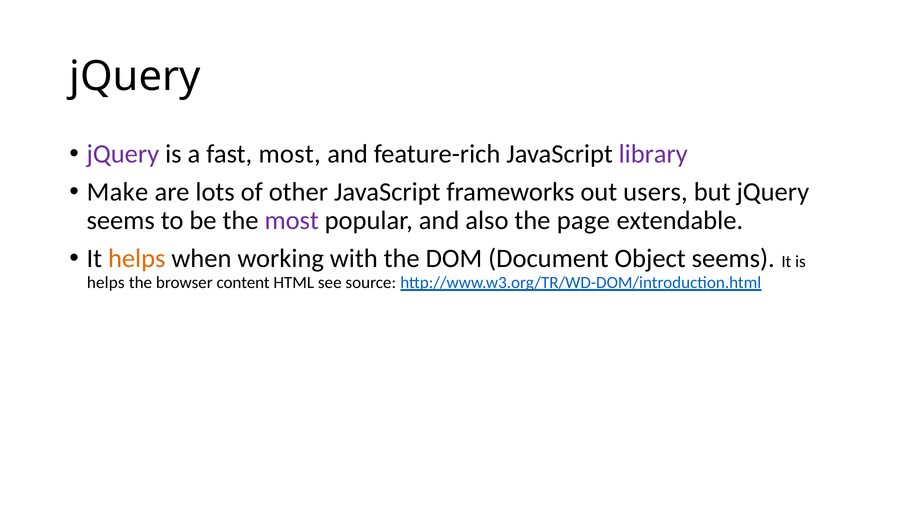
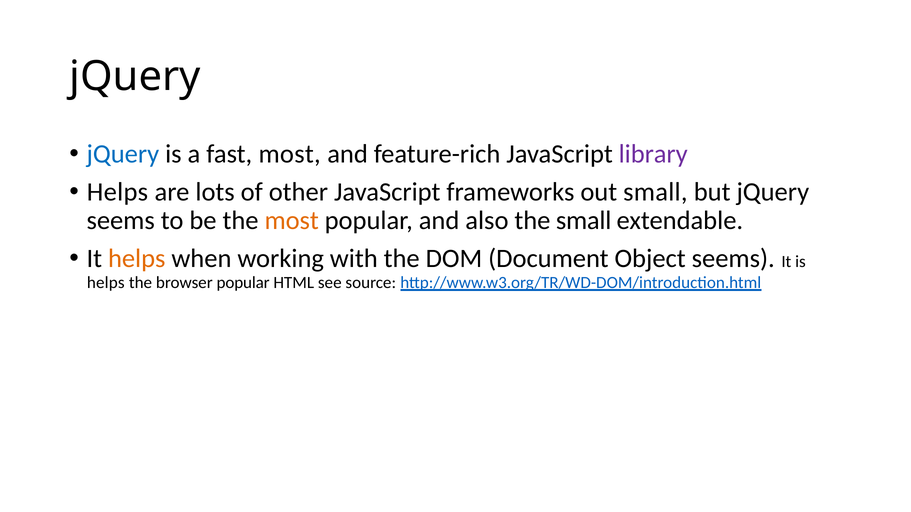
jQuery colour: purple -> blue (123, 154)
Make: Make -> Helps (117, 192)
out users: users -> small (655, 192)
most colour: purple -> orange (292, 221)
the page: page -> small (584, 221)
browser content: content -> popular (243, 283)
